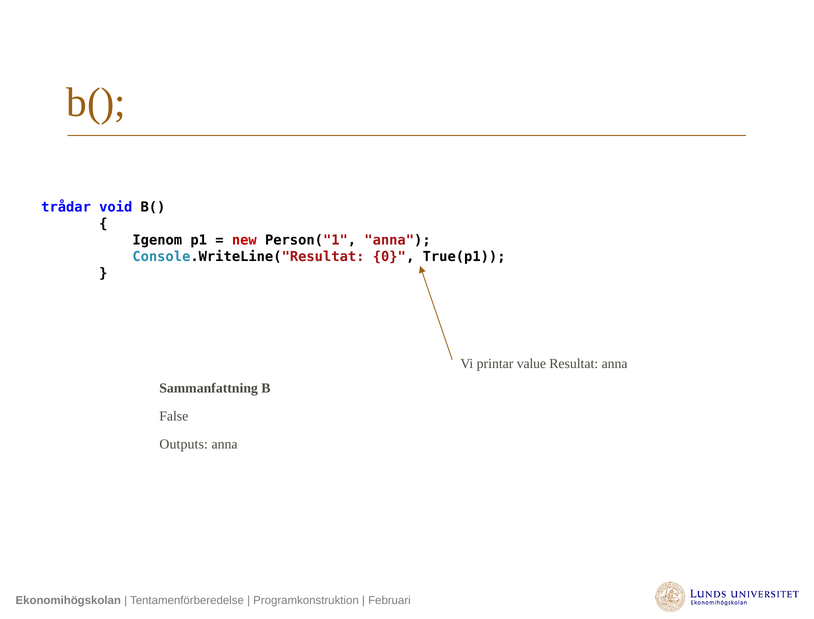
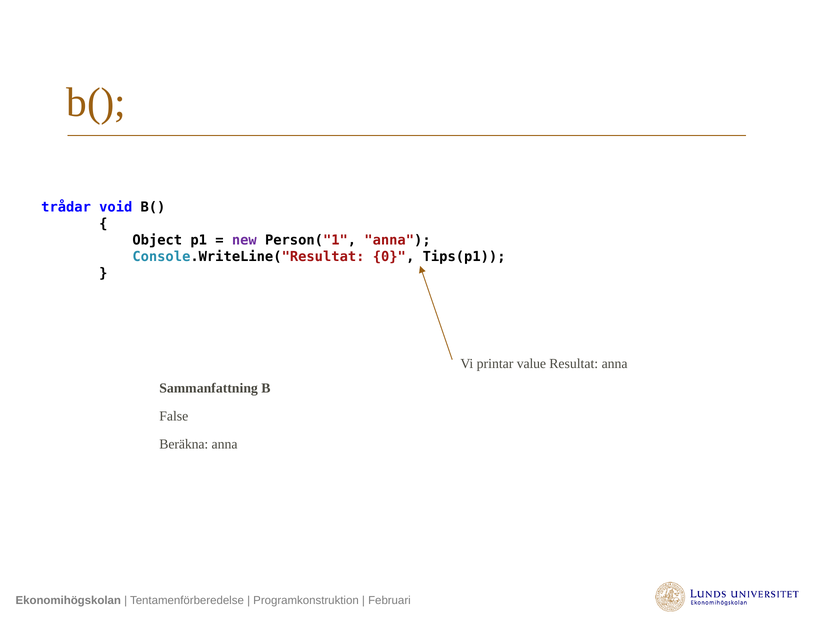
Igenom: Igenom -> Object (157, 240)
new colour: red -> purple (244, 240)
True(p1: True(p1 -> Tips(p1 (464, 256)
Outputs: Outputs -> Beräkna (184, 444)
